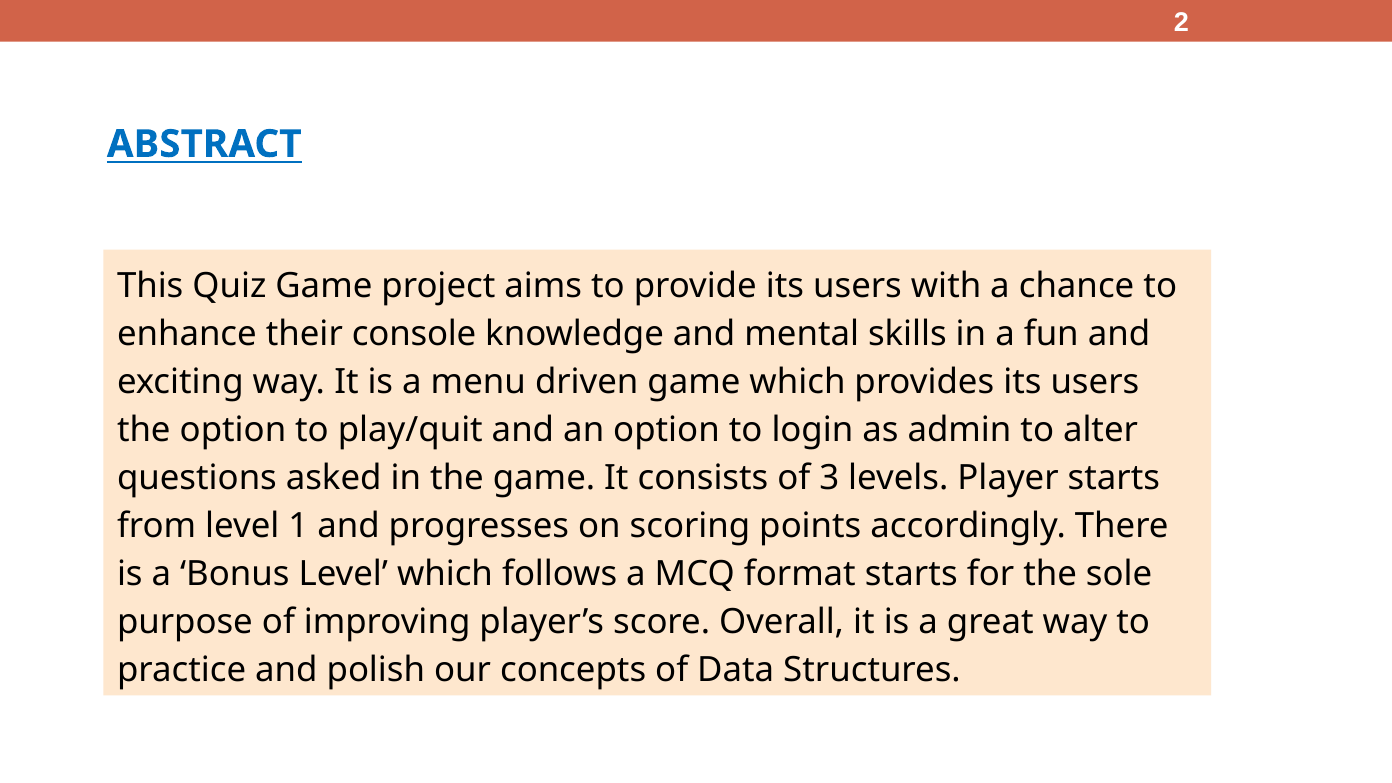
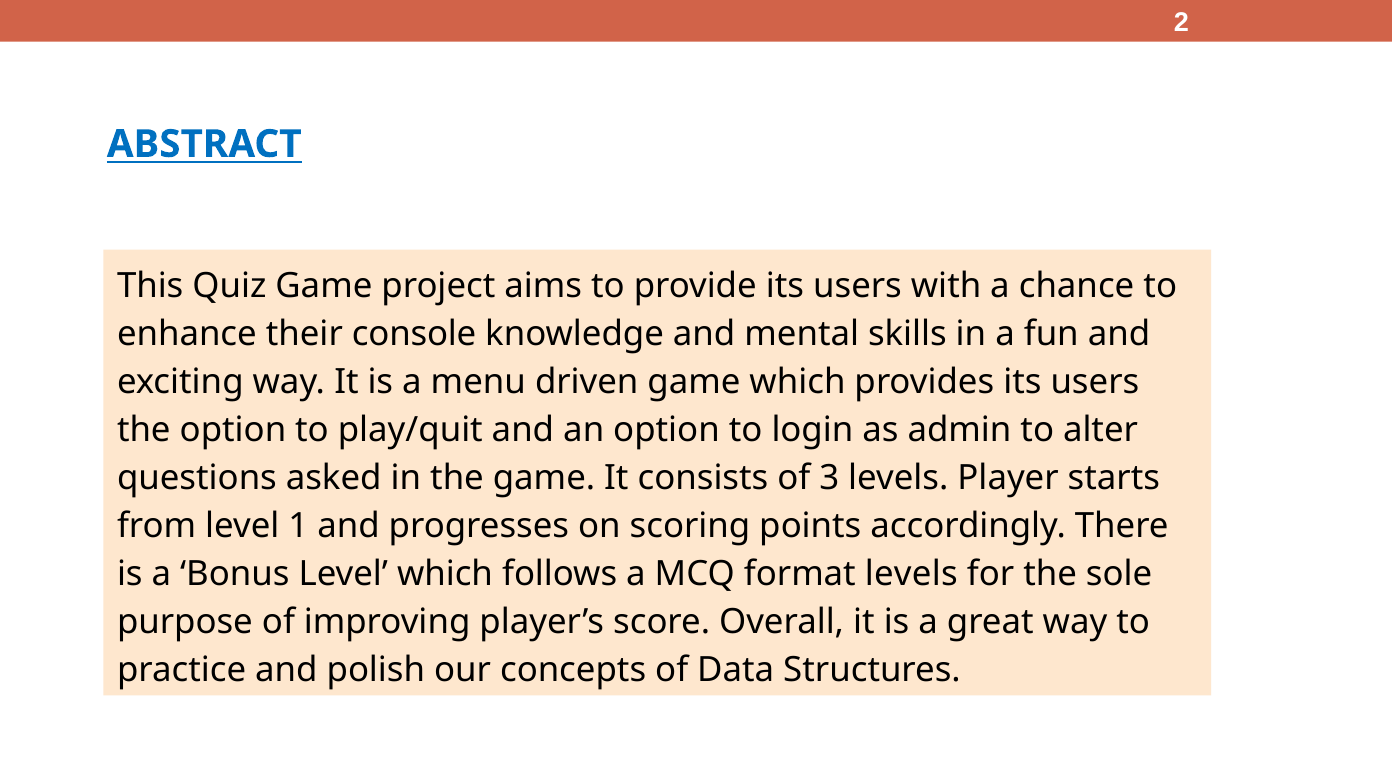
format starts: starts -> levels (911, 574)
